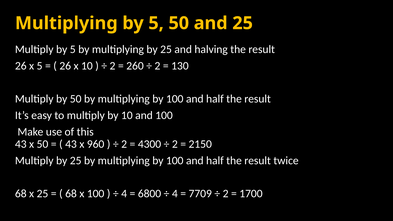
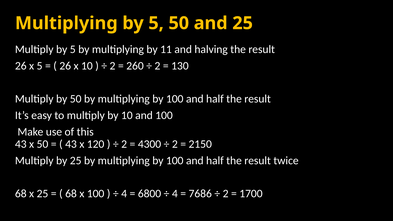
multiplying by 25: 25 -> 11 (166, 49)
960: 960 -> 120 (96, 144)
7709: 7709 -> 7686 (200, 194)
